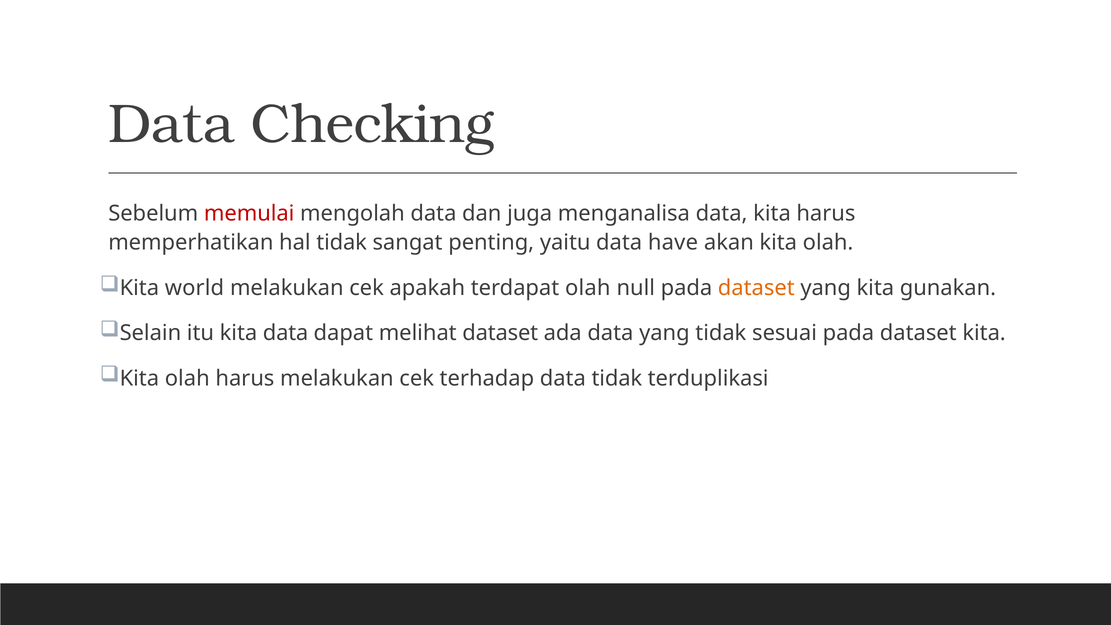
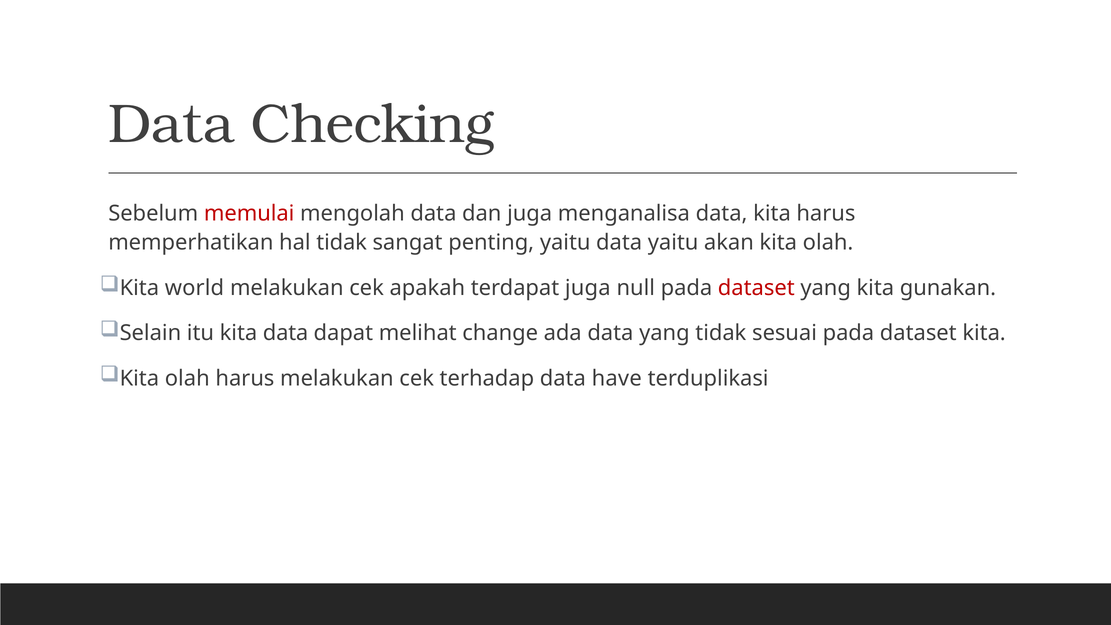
data have: have -> yaitu (673, 243)
terdapat olah: olah -> juga (588, 288)
dataset colour: orange -> red (756, 288)
melihat dataset: dataset -> change (500, 333)
data tidak: tidak -> have (617, 378)
